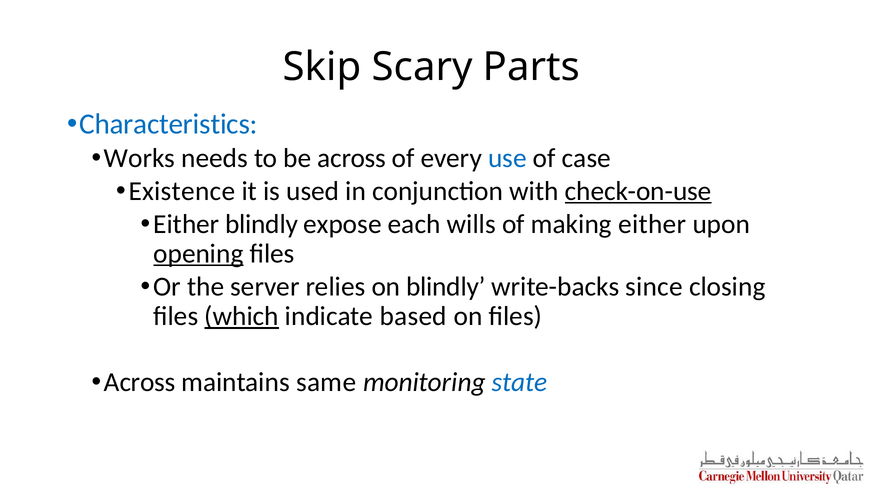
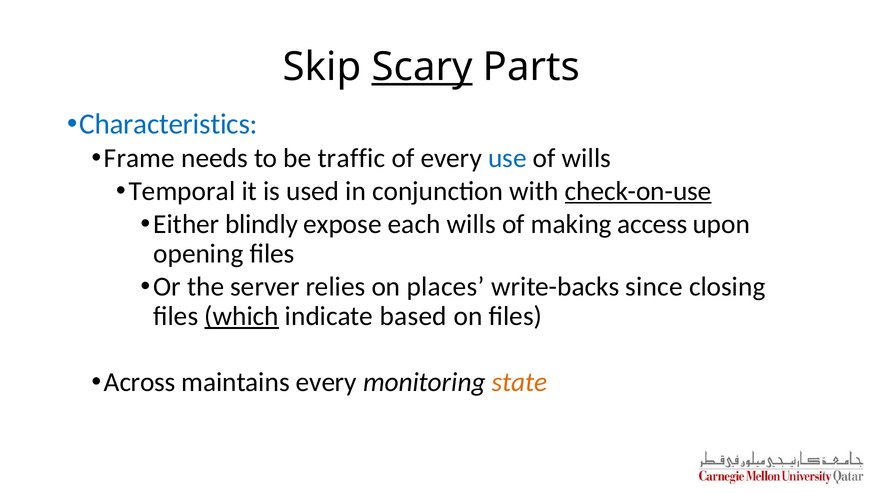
Scary underline: none -> present (422, 67)
Works: Works -> Frame (139, 158)
be across: across -> traffic (352, 158)
of case: case -> wills (586, 158)
Existence: Existence -> Temporal (182, 191)
making either: either -> access (652, 224)
opening underline: present -> none (198, 254)
on blindly: blindly -> places (446, 286)
maintains same: same -> every (326, 382)
state colour: blue -> orange (519, 382)
